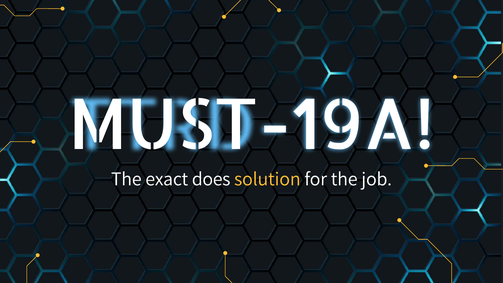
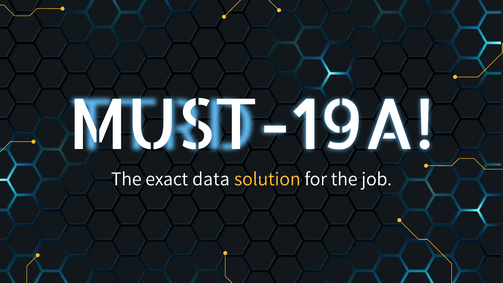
does: does -> data (211, 179)
